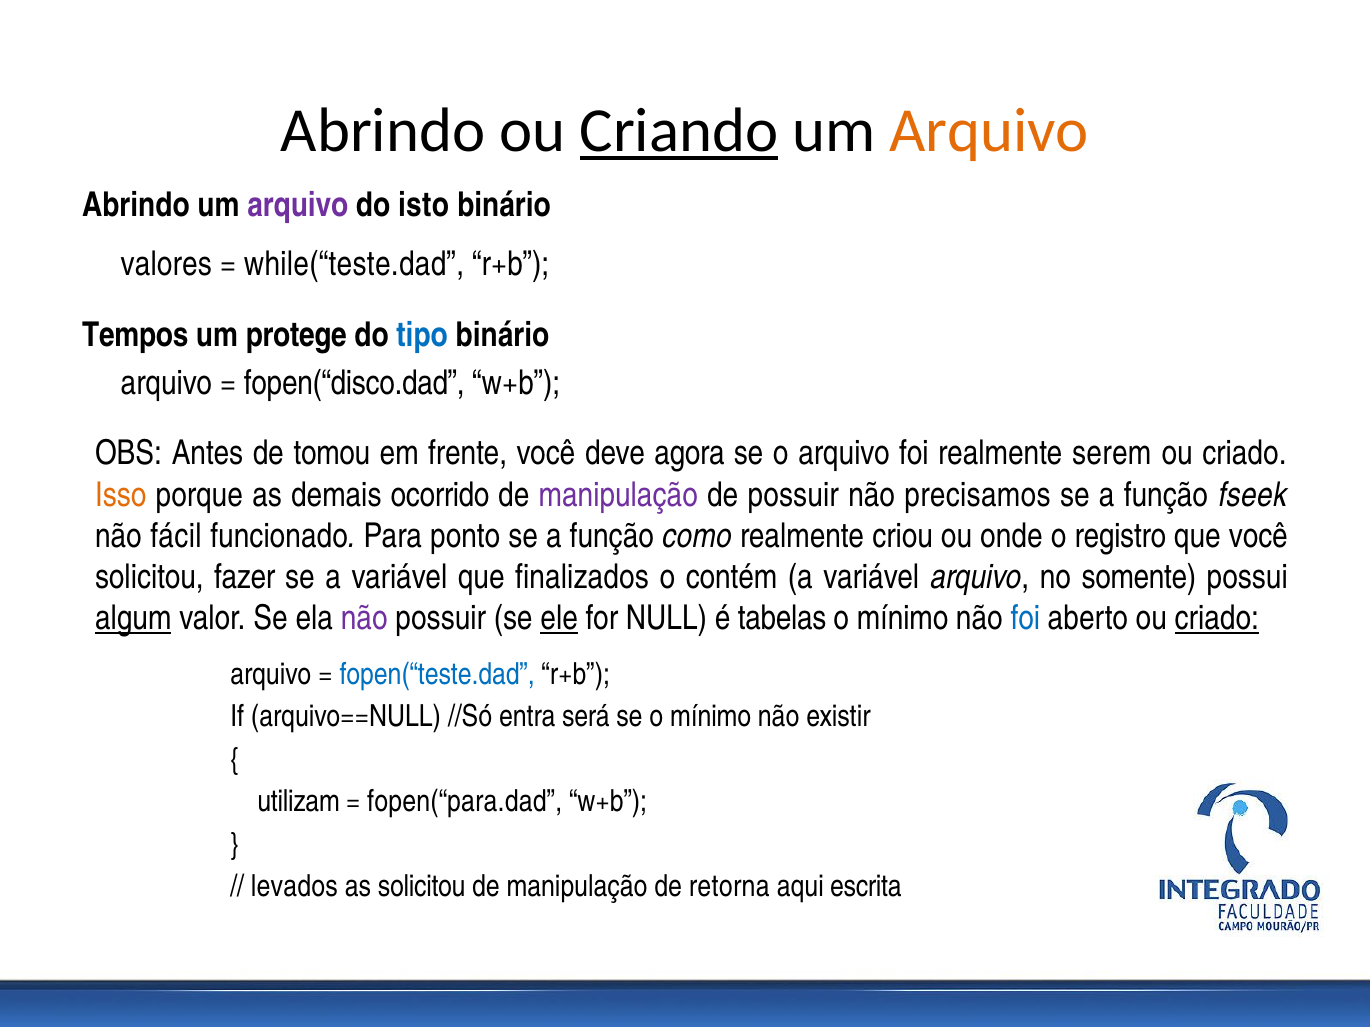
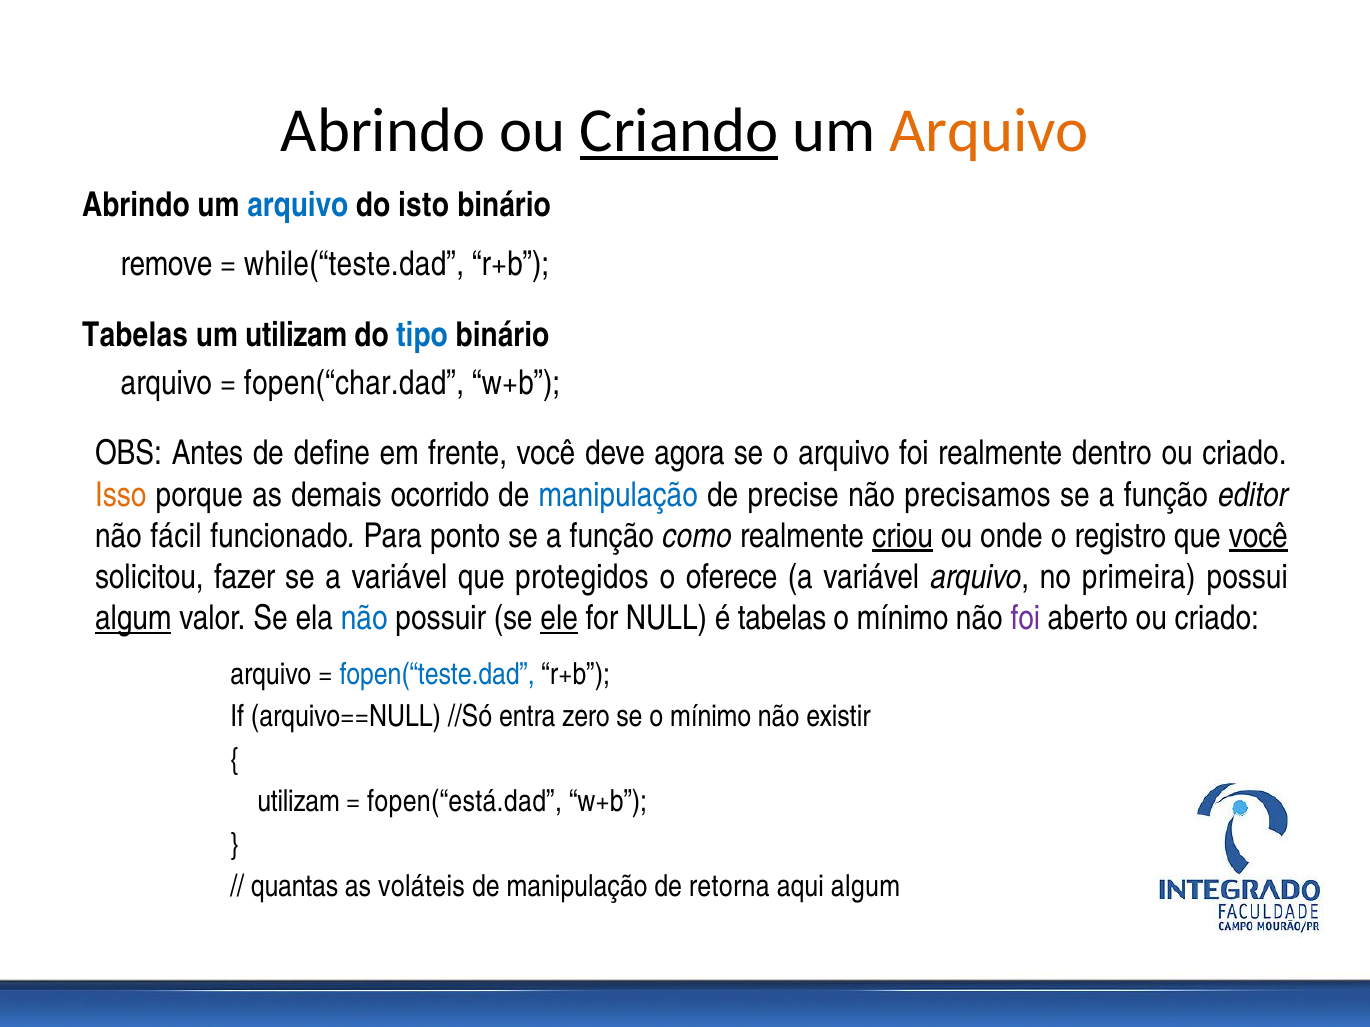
arquivo colour: purple -> blue (298, 205)
valores: valores -> remove (166, 264)
Tempos: Tempos -> Tabelas (135, 335)
um protege: protege -> utilizam (296, 335)
fopen(“disco.dad: fopen(“disco.dad -> fopen(“char.dad (354, 383)
tomou: tomou -> define (332, 454)
serem: serem -> dentro (1112, 454)
manipulação colour: purple -> blue (618, 495)
de possuir: possuir -> precise (793, 495)
fseek: fseek -> editor (1253, 495)
criou underline: none -> present (903, 536)
você underline: none -> present (1258, 536)
finalizados: finalizados -> protegidos (582, 577)
contém: contém -> oferece (732, 577)
somente: somente -> primeira (1139, 577)
não colour: purple -> blue (364, 618)
foi colour: blue -> purple (1025, 618)
criado underline: present -> none (1217, 618)
será: será -> zero (586, 717)
fopen(“para.dad: fopen(“para.dad -> fopen(“está.dad (465, 802)
levados: levados -> quantas (295, 887)
as solicitou: solicitou -> voláteis (421, 887)
aqui escrita: escrita -> algum (866, 887)
